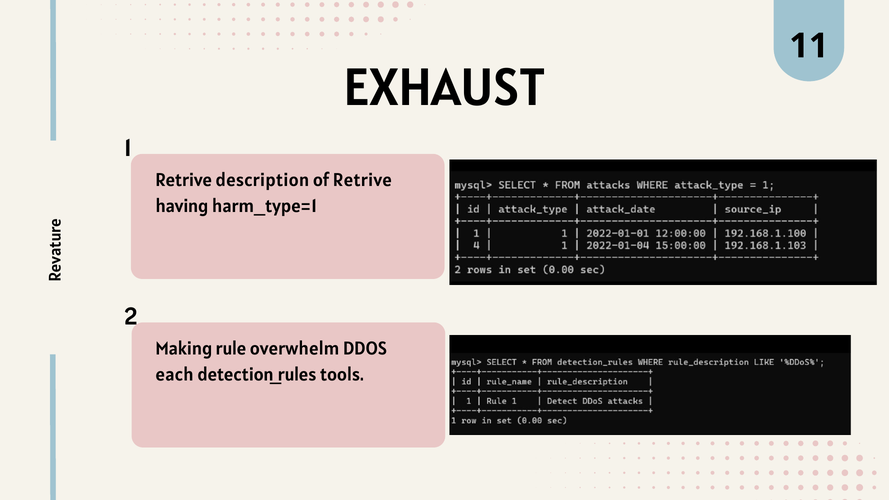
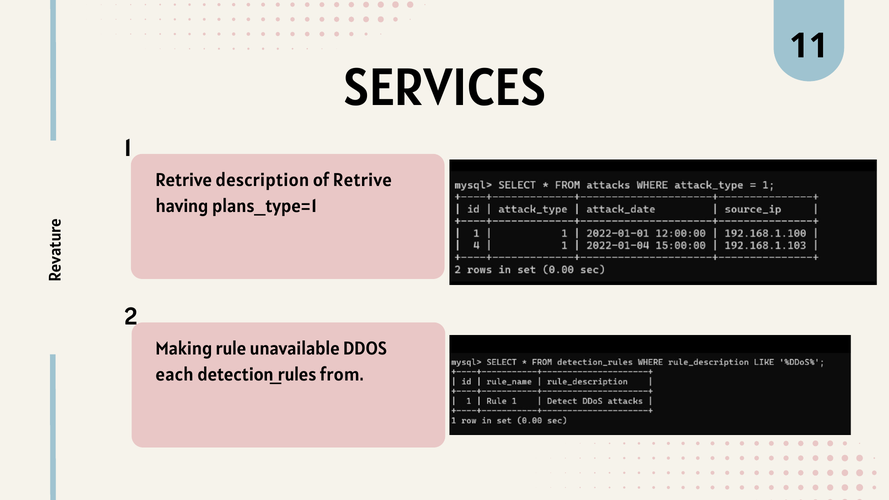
EXHAUST: EXHAUST -> SERVICES (445, 88)
harm_type=1: harm_type=1 -> plans_type=1 (264, 206)
overwhelm: overwhelm -> unavailable (295, 349)
tools: tools -> from (342, 375)
